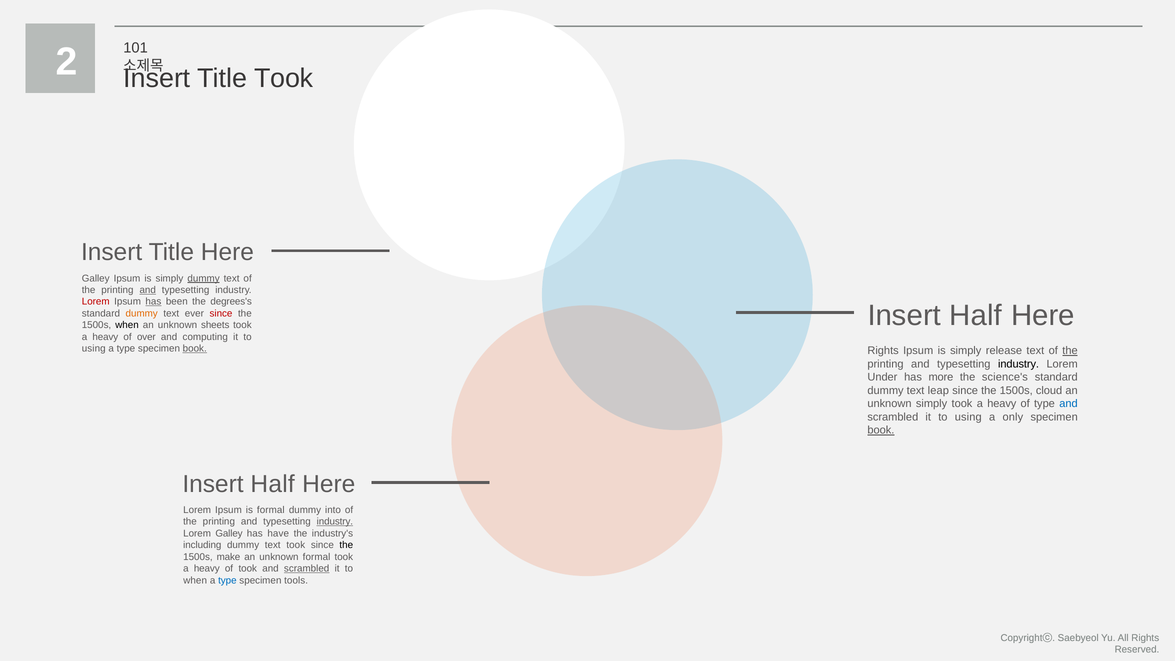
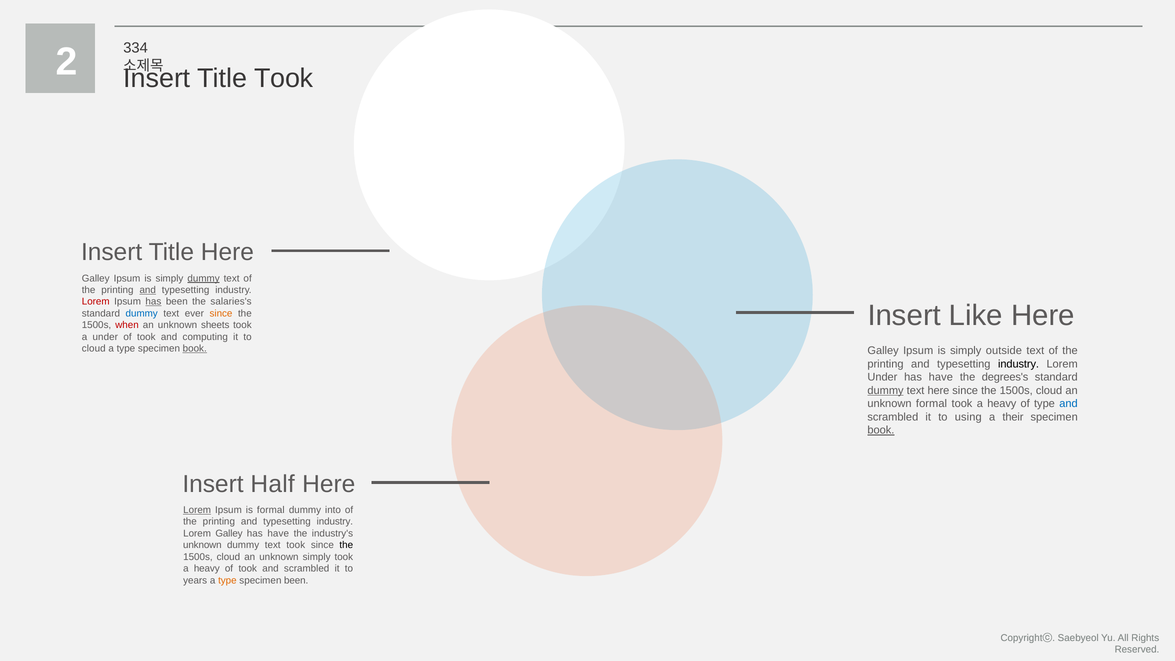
101: 101 -> 334 (136, 48)
degrees's: degrees's -> salaries's (231, 302)
Half: Half -> Like (976, 315)
dummy colour: orange -> blue (142, 313)
since colour: red -> orange (221, 313)
when colour: black -> red (127, 325)
heavy: heavy -> under (105, 337)
over: over -> took (146, 337)
using: using -> cloud (94, 349)
Rights: Rights -> Galley (883, 351)
release: release -> outside (1004, 351)
the underline: present -> none (1070, 351)
more: more -> have (941, 377)
science's: science's -> degrees's (1005, 377)
dummy underline: none -> present (886, 390)
text leap: leap -> here (938, 390)
unknown simply: simply -> formal (932, 404)
only: only -> their (1013, 417)
Lorem underline: none -> present (197, 510)
industry underline: present -> none (335, 522)
including: including -> unknown (202, 545)
make: make -> cloud (228, 557)
unknown formal: formal -> simply (317, 557)
scrambled underline: present -> none (307, 569)
when: when -> years (195, 580)
type colour: blue -> orange (227, 580)
specimen tools: tools -> been (296, 580)
